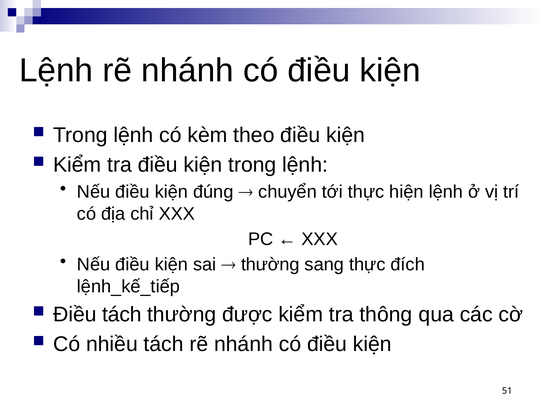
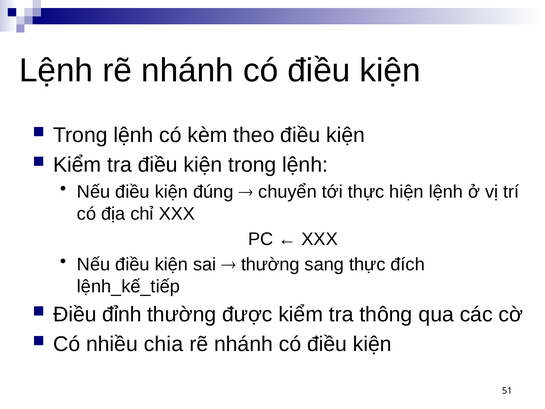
Điều tách: tách -> đỉnh (122, 314)
nhiều tách: tách -> chia (164, 344)
